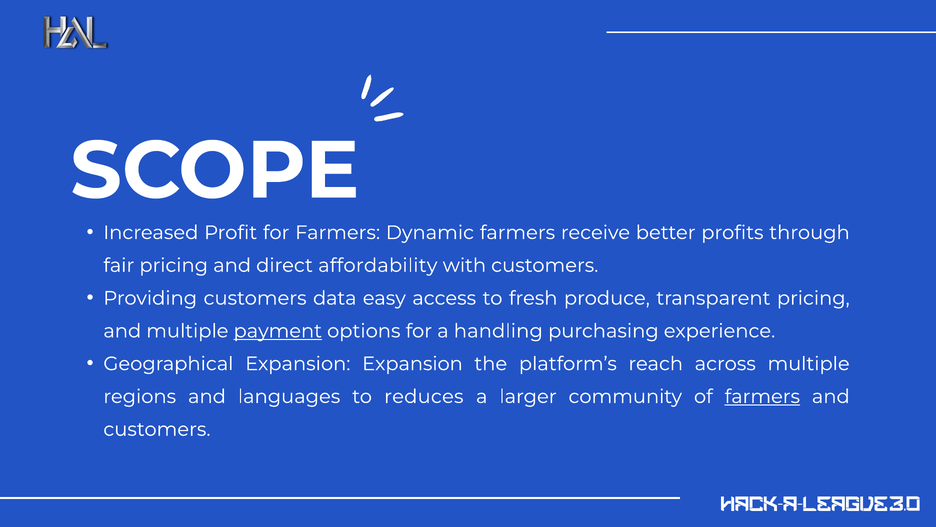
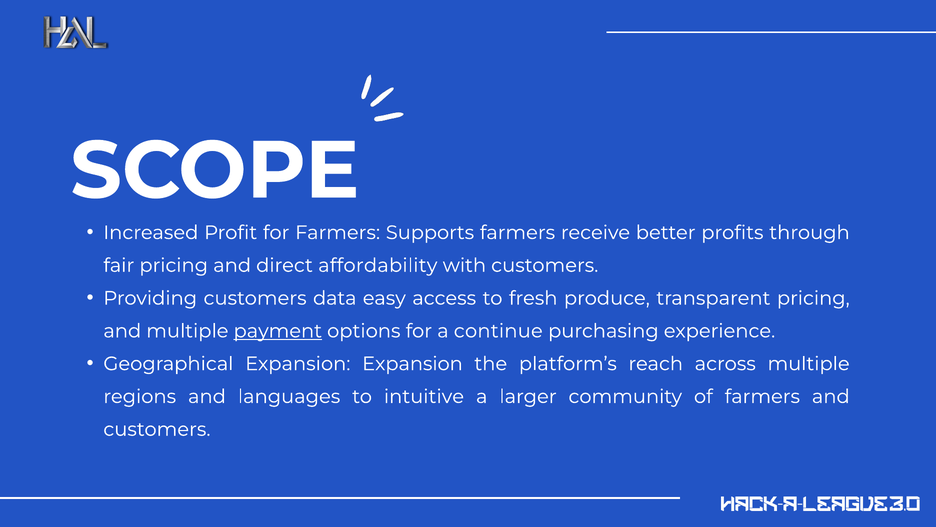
Dynamic: Dynamic -> Supports (430, 232)
handling: handling -> continue (498, 331)
reduces: reduces -> intuitive (424, 396)
farmers underline: present -> none (762, 396)
